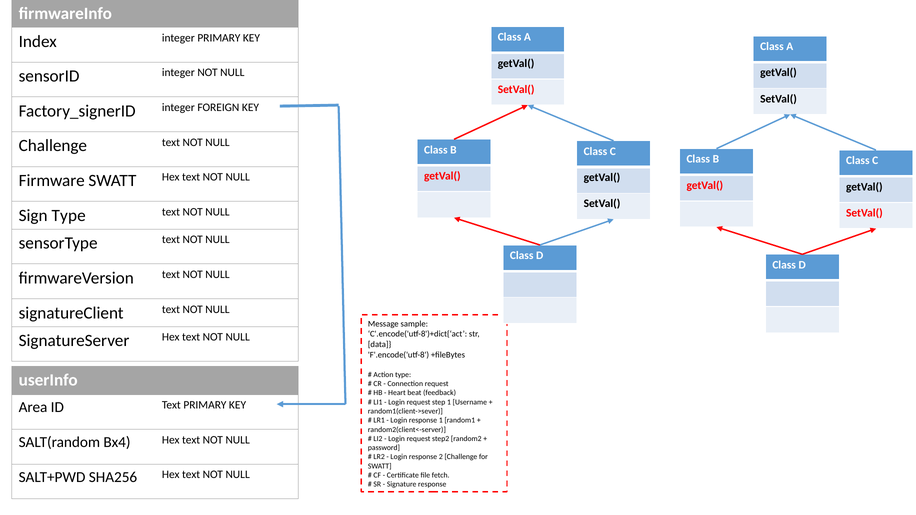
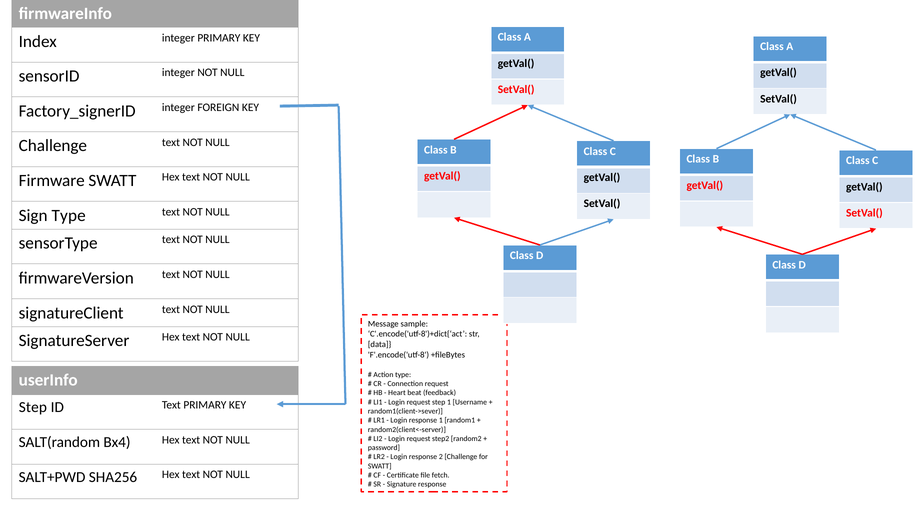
Area: Area -> Step (33, 408)
